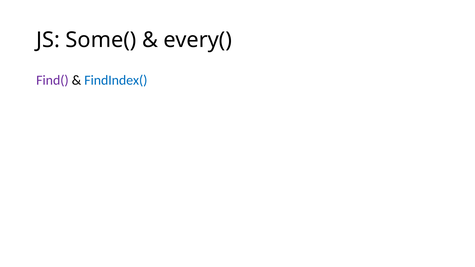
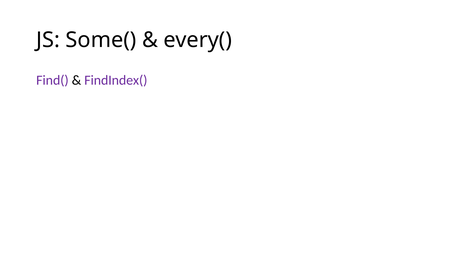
FindIndex( colour: blue -> purple (116, 80)
